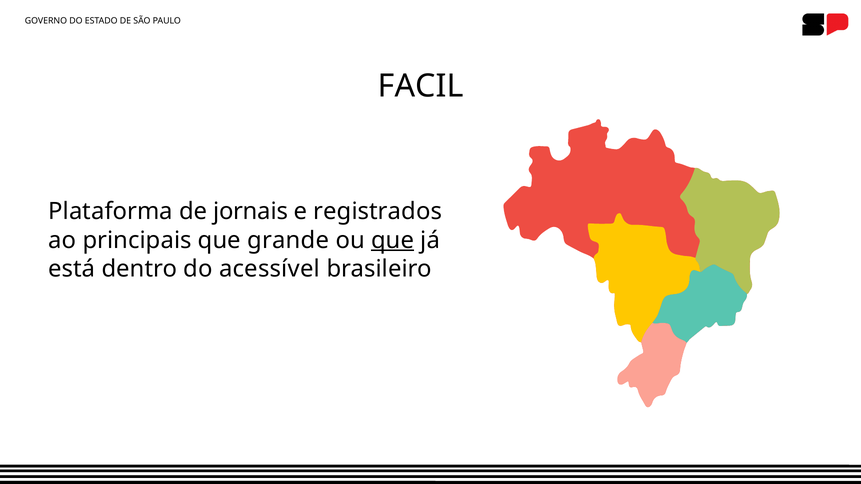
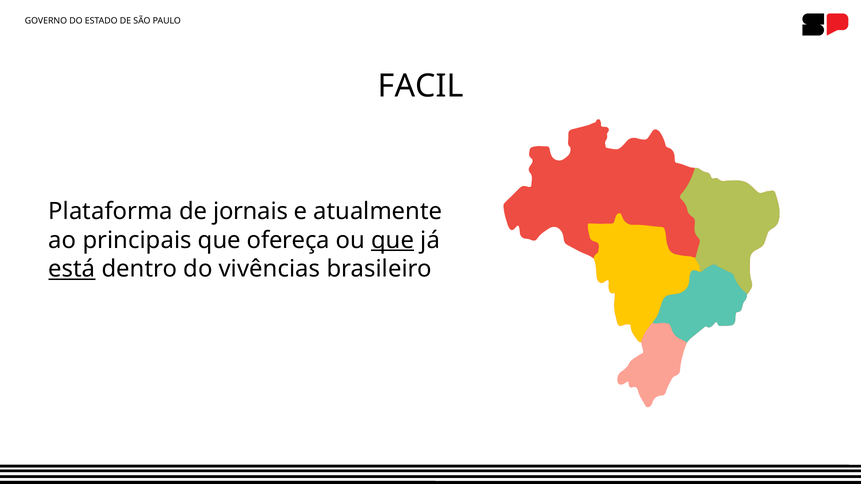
registrados: registrados -> atualmente (378, 212)
grande: grande -> ofereça (288, 240)
está underline: none -> present (72, 269)
acessível: acessível -> vivências (270, 269)
